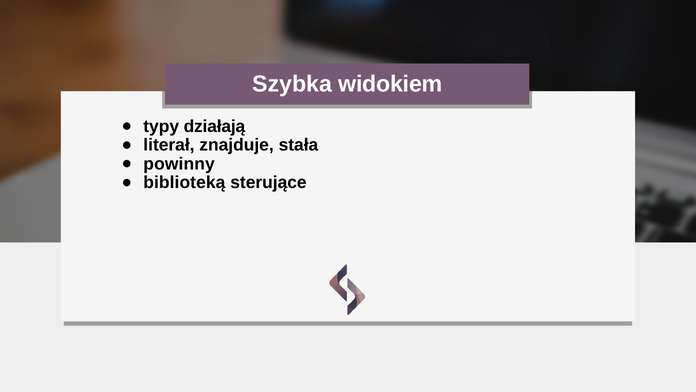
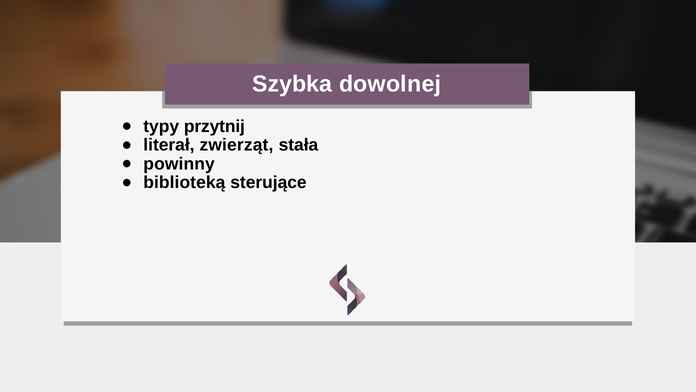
widokiem: widokiem -> dowolnej (390, 84)
działają: działają -> przytnij (214, 126)
znajduje: znajduje -> zwierząt (236, 145)
